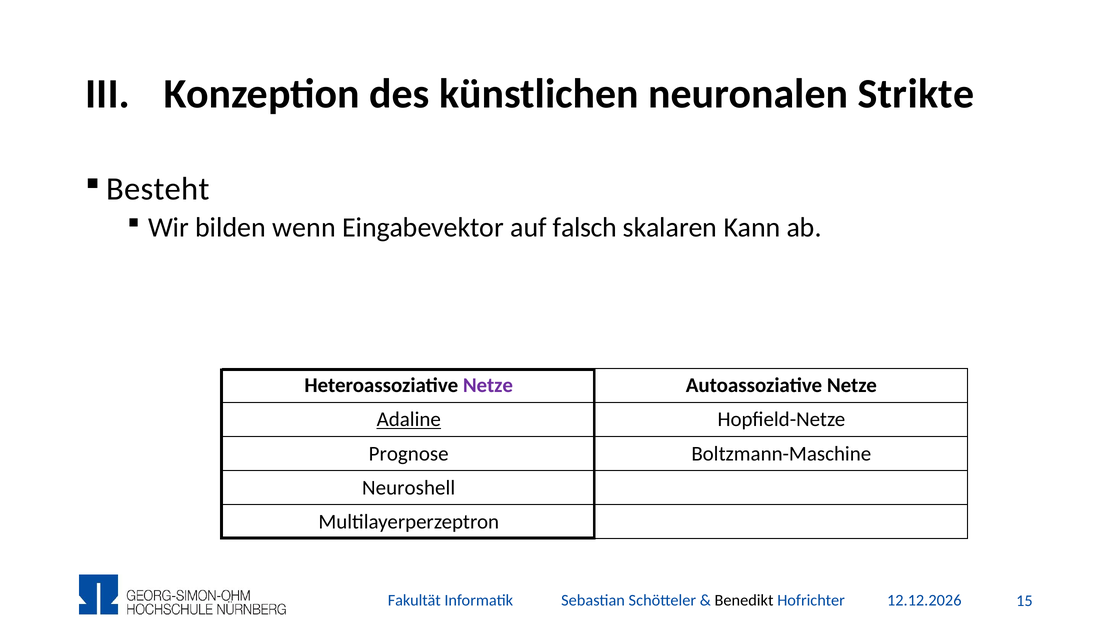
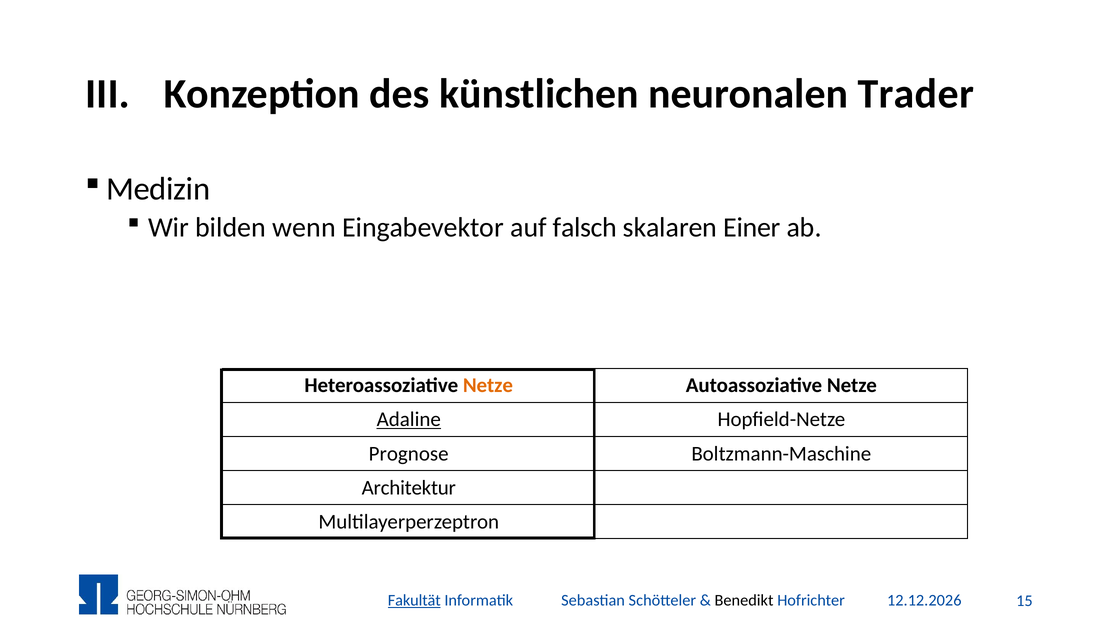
Strikte: Strikte -> Trader (916, 94)
Besteht: Besteht -> Medizin (158, 189)
Kann: Kann -> Einer (752, 228)
Netze colour: purple -> orange (488, 385)
Neuroshell: Neuroshell -> Architektur (409, 487)
Fakultät underline: none -> present (414, 600)
